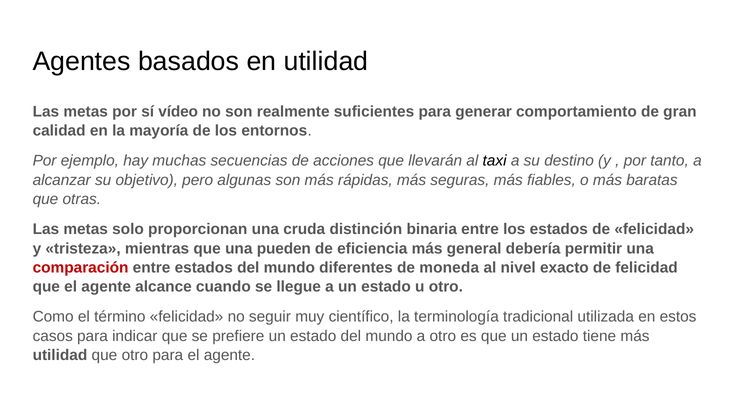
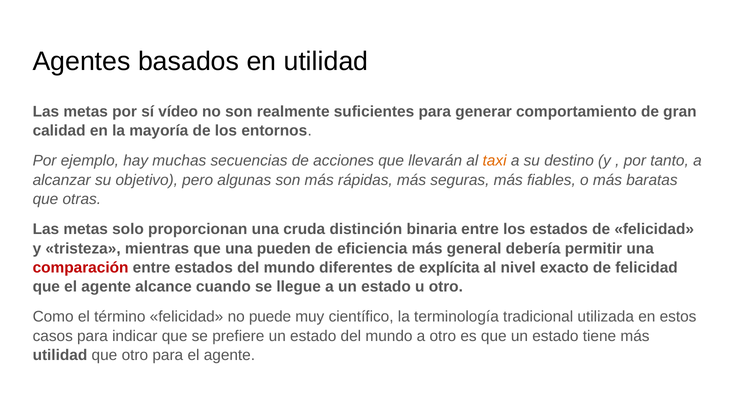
taxi colour: black -> orange (495, 161)
moneda: moneda -> explícita (449, 268)
seguir: seguir -> puede (270, 317)
